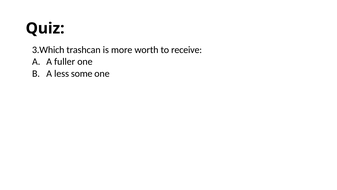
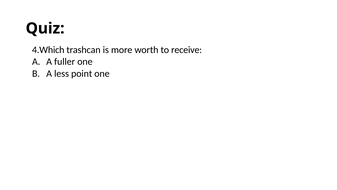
3.Which: 3.Which -> 4.Which (48, 50)
some: some -> point (82, 73)
